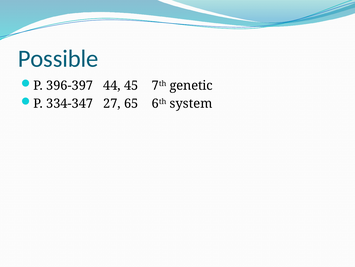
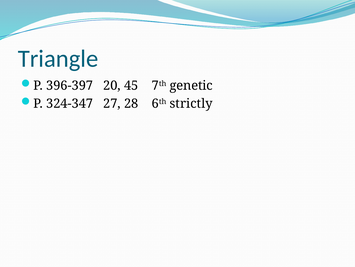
Possible: Possible -> Triangle (58, 59)
44: 44 -> 20 (112, 85)
334-347: 334-347 -> 324-347 (70, 103)
65: 65 -> 28 (131, 103)
system: system -> strictly (191, 103)
